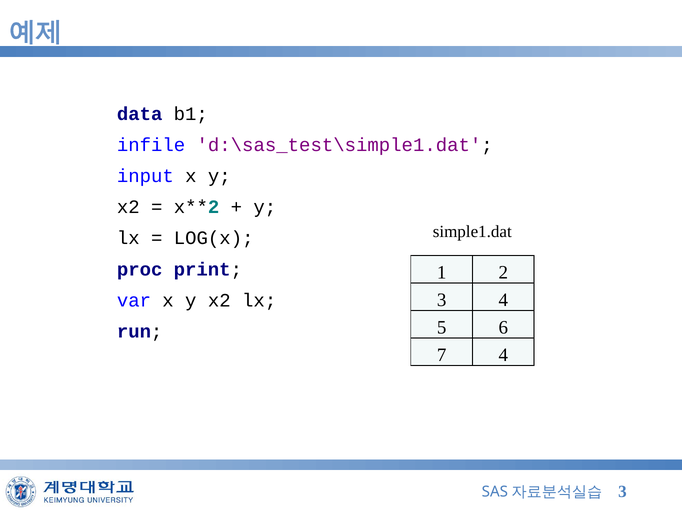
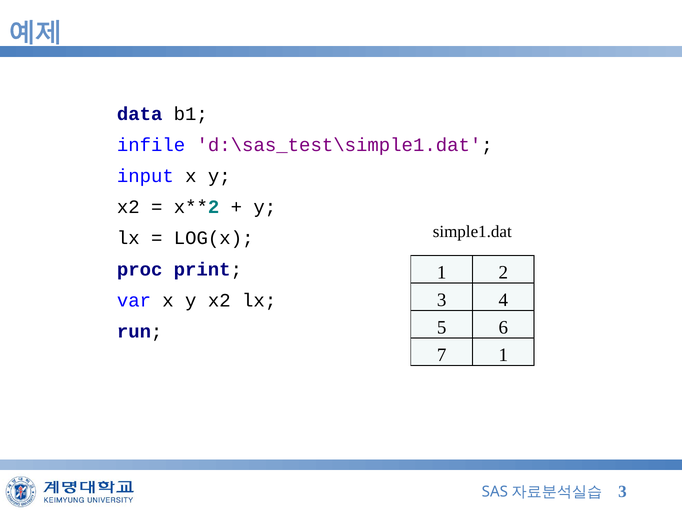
7 4: 4 -> 1 (503, 355)
